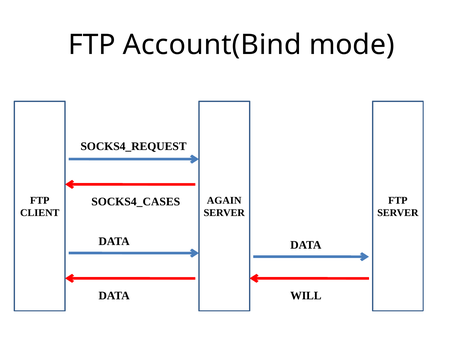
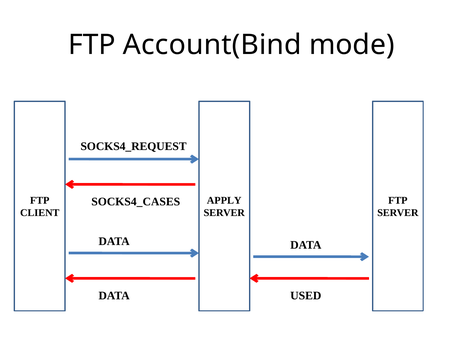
AGAIN: AGAIN -> APPLY (224, 201)
WILL: WILL -> USED (306, 296)
